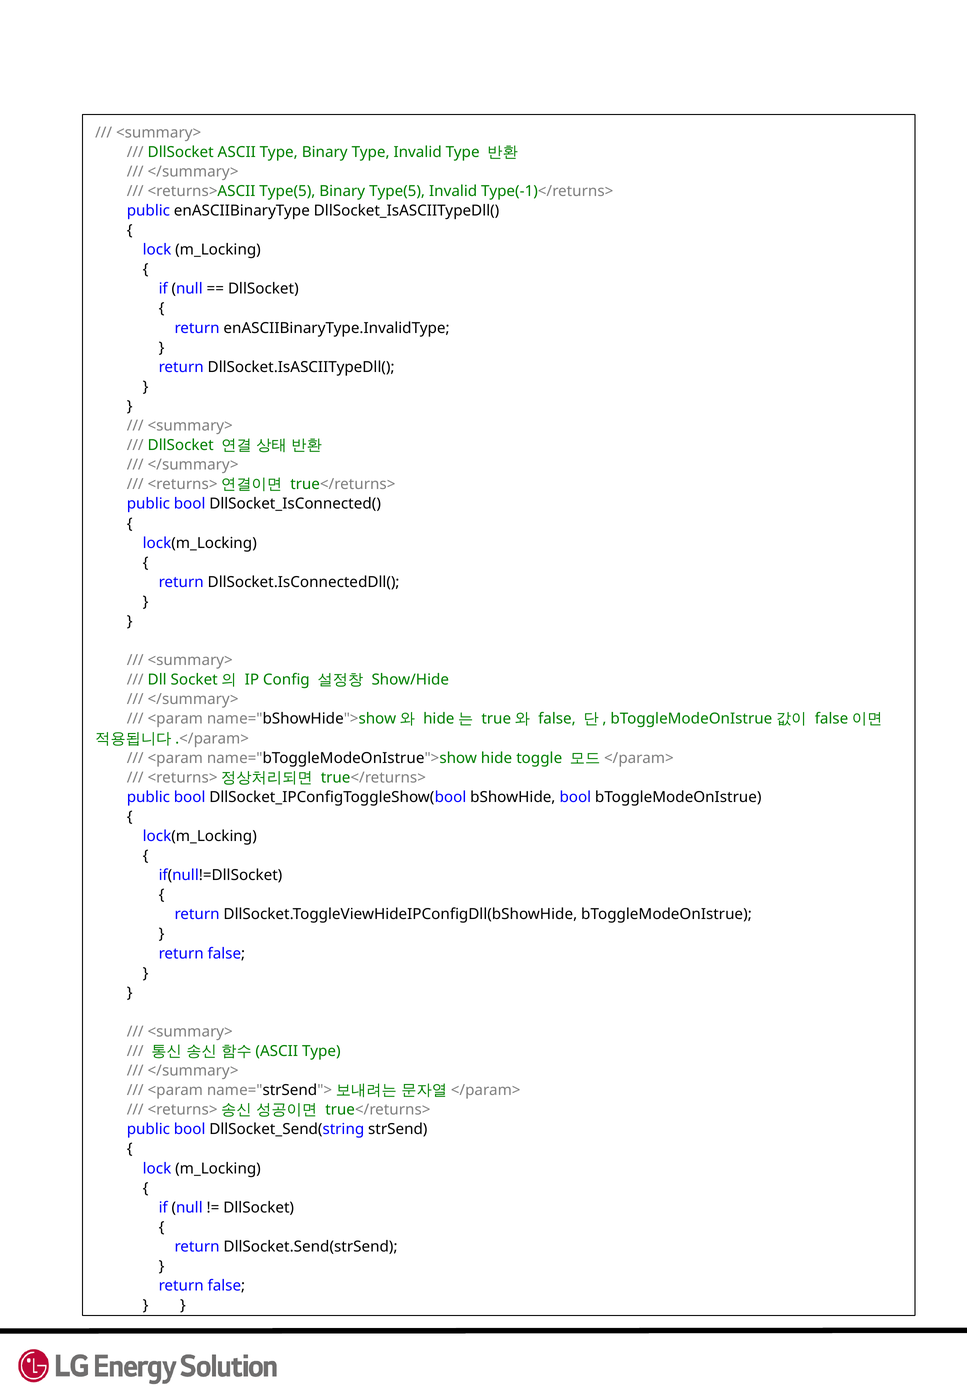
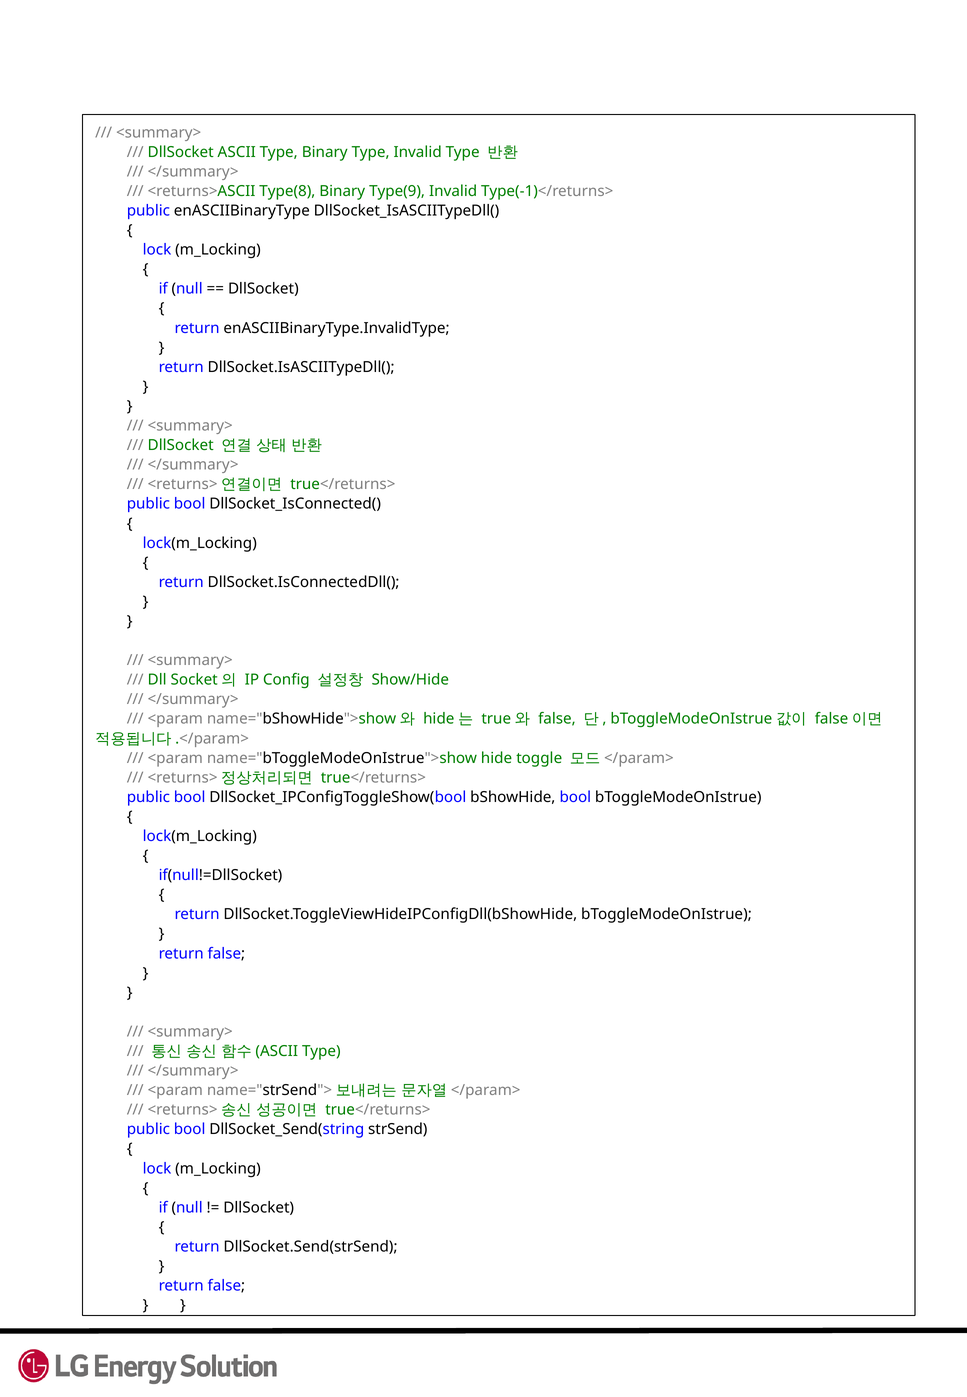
<returns>ASCII Type(5: Type(5 -> Type(8 (287, 191)
Binary Type(5: Type(5 -> Type(9 (397, 191)
